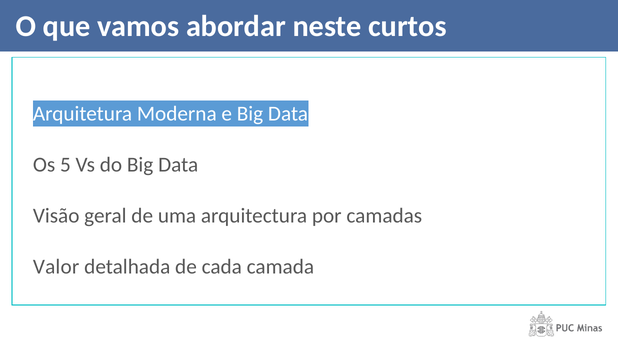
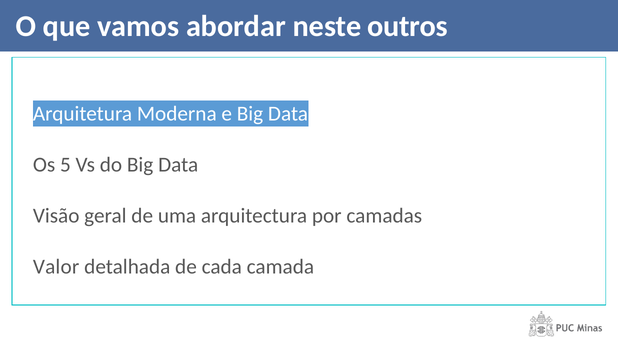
curtos: curtos -> outros (408, 26)
